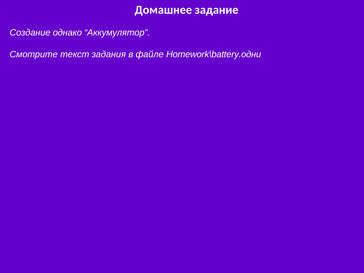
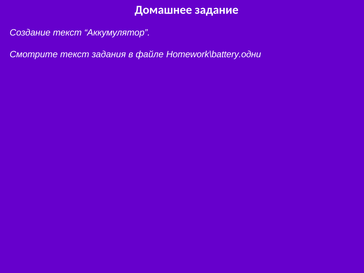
Создание однако: однако -> текст (67, 33)
